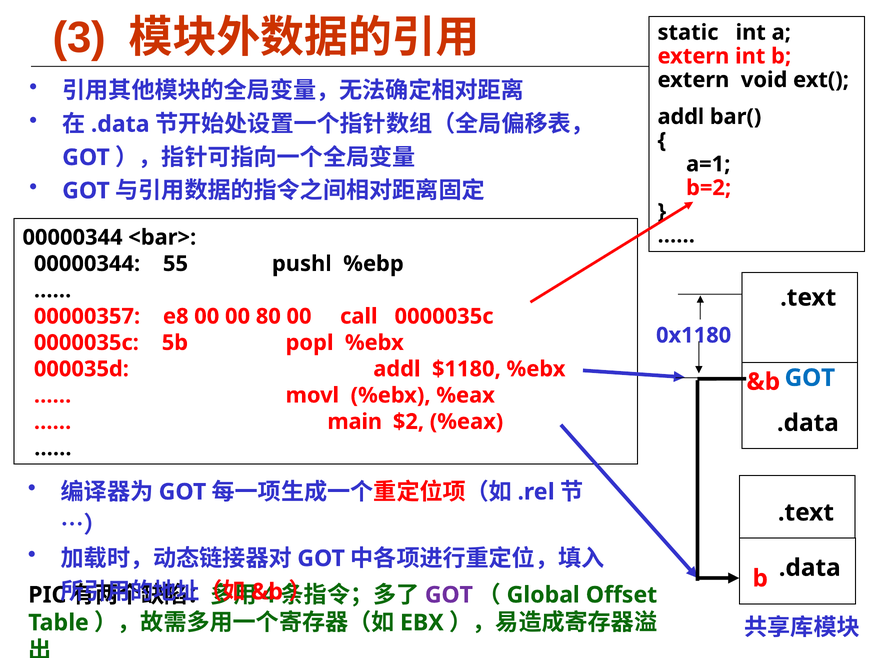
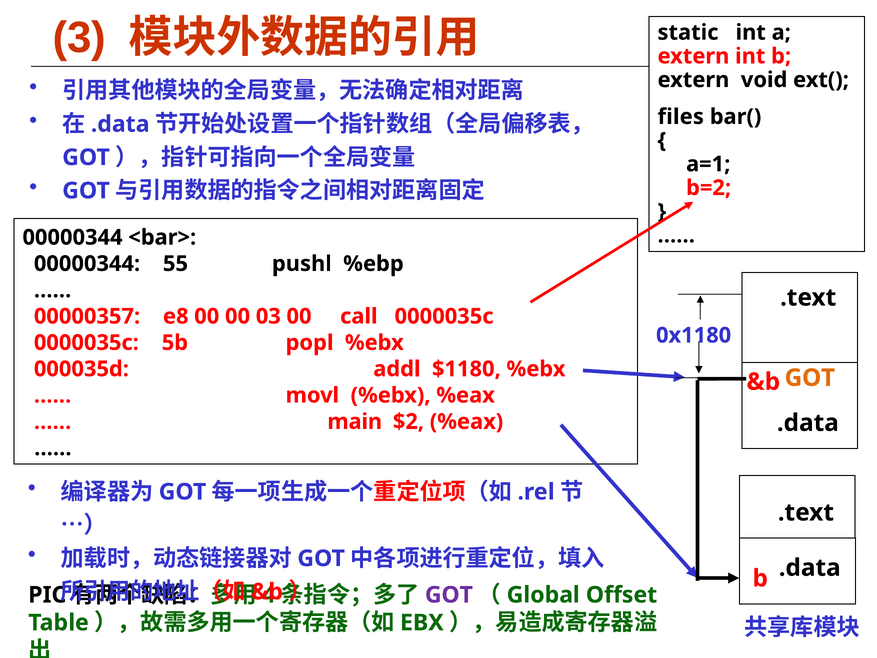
addl: addl -> files (681, 117)
80: 80 -> 03 (268, 316)
GOT colour: blue -> orange (810, 378)
